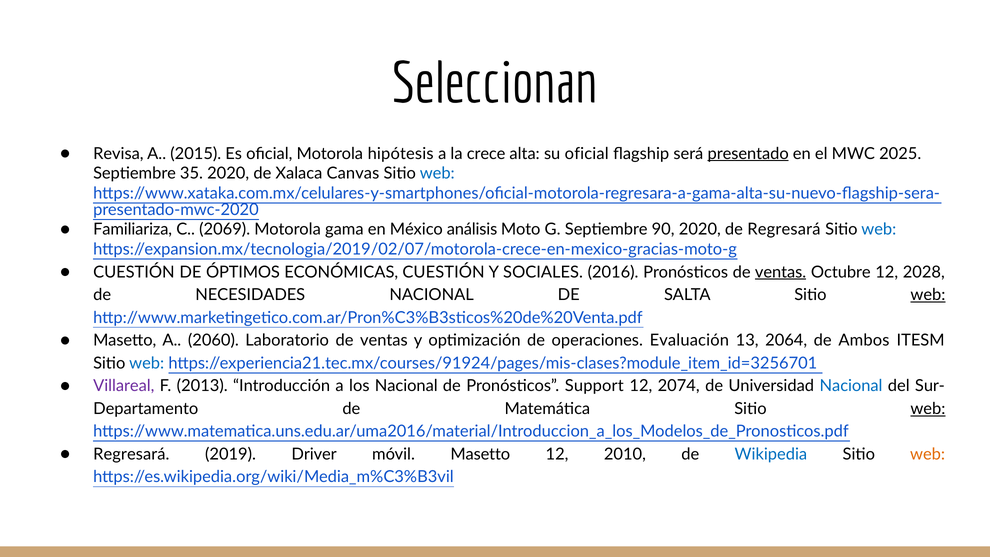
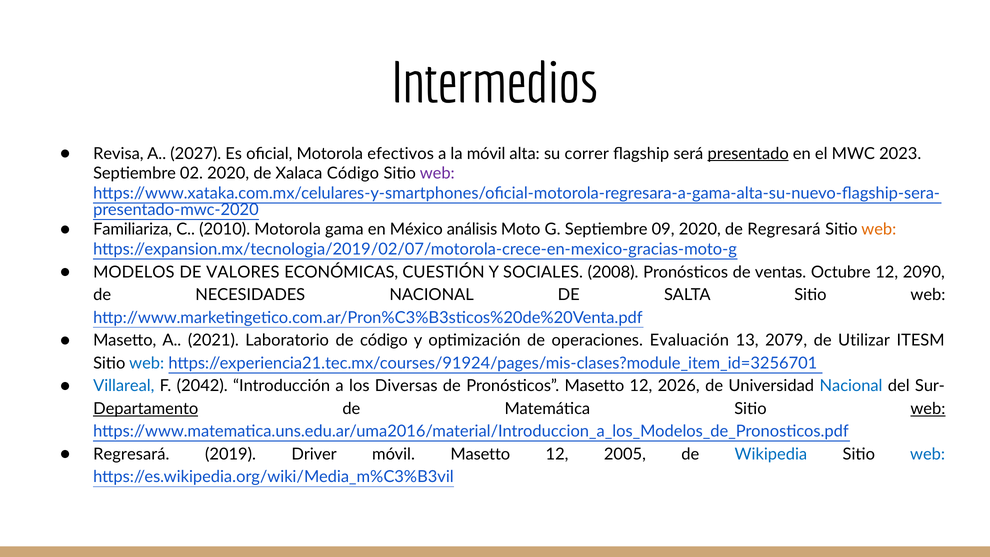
Seleccionan: Seleccionan -> Intermedios (495, 84)
2015: 2015 -> 2027 (196, 154)
hipótesis: hipótesis -> efectivos (401, 154)
la crece: crece -> móvil (486, 154)
su oficial: oficial -> correr (587, 154)
2025: 2025 -> 2023 (900, 154)
35: 35 -> 02 (191, 173)
Xalaca Canvas: Canvas -> Código (353, 173)
web colour: blue -> purple (437, 173)
2069: 2069 -> 2010 (225, 229)
90: 90 -> 09 (663, 229)
web colour: blue -> orange (879, 229)
CUESTIÓN: CUESTIÓN -> MODELOS (134, 272)
ÓPTIMOS: ÓPTIMOS -> VALORES (243, 272)
2016: 2016 -> 2008 (613, 272)
ventas underline: present -> none (781, 272)
2028: 2028 -> 2090 (924, 272)
web underline: present -> none (928, 295)
2060: 2060 -> 2021 (213, 340)
Laboratorio de ventas: ventas -> código (384, 340)
2064: 2064 -> 2079 (786, 340)
Ambos: Ambos -> Utilizar (864, 340)
Villareal colour: purple -> blue (124, 386)
2013: 2013 -> 2042 (202, 386)
los Nacional: Nacional -> Diversas (406, 386)
Pronósticos Support: Support -> Masetto (594, 386)
2074: 2074 -> 2026 (679, 386)
Departamento underline: none -> present (146, 409)
2010: 2010 -> 2005 (625, 454)
web colour: orange -> blue (928, 454)
